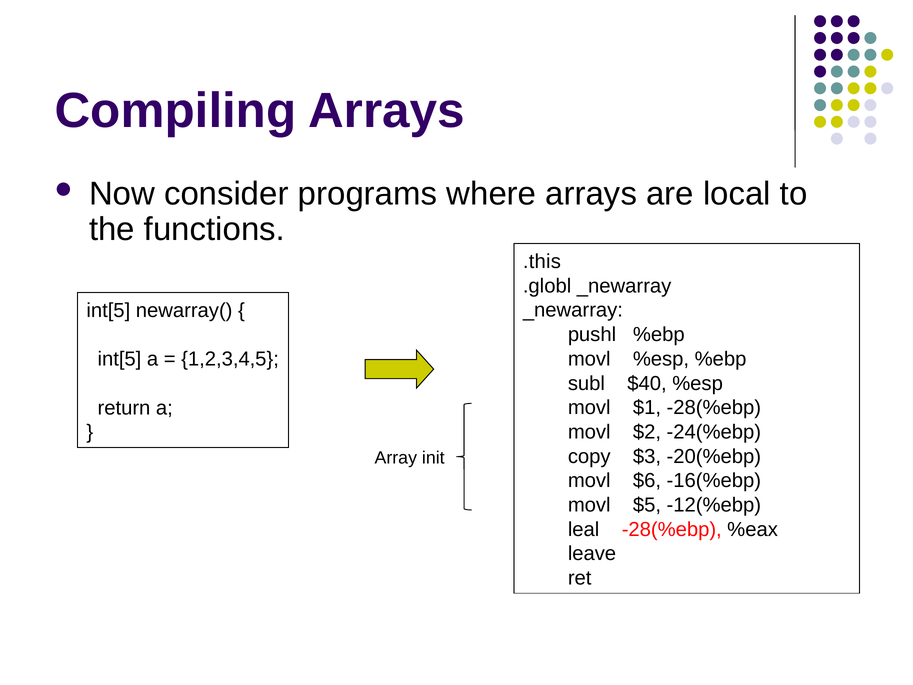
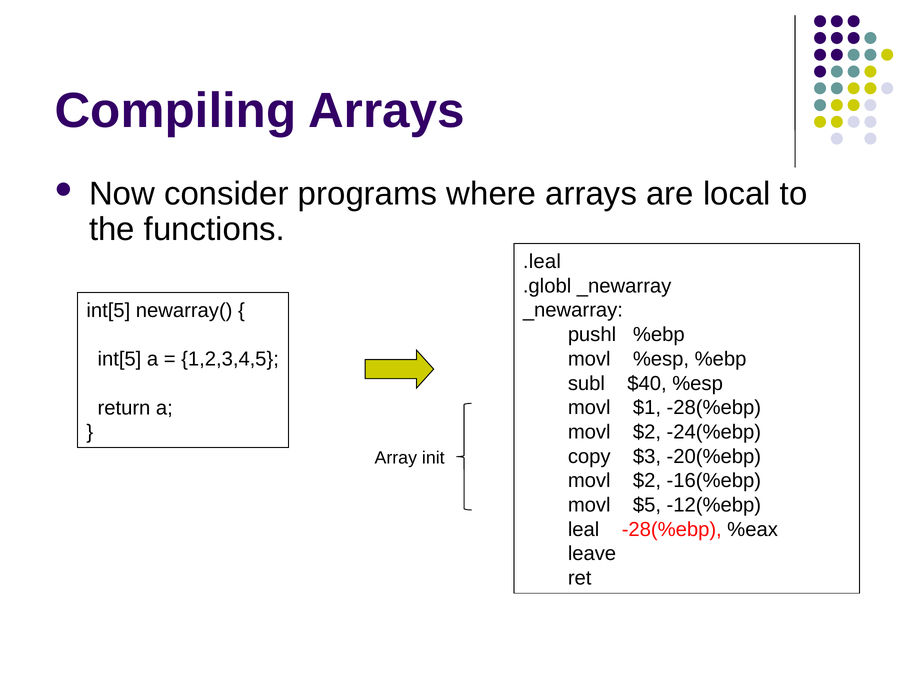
.this: .this -> .leal (542, 261)
$6: $6 -> $2 (647, 481)
